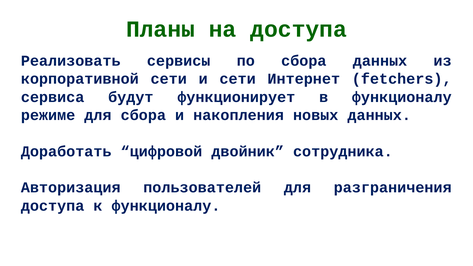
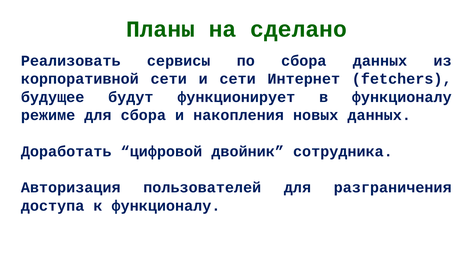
на доступа: доступа -> сделано (299, 29)
сервиса: сервиса -> будущее (53, 97)
